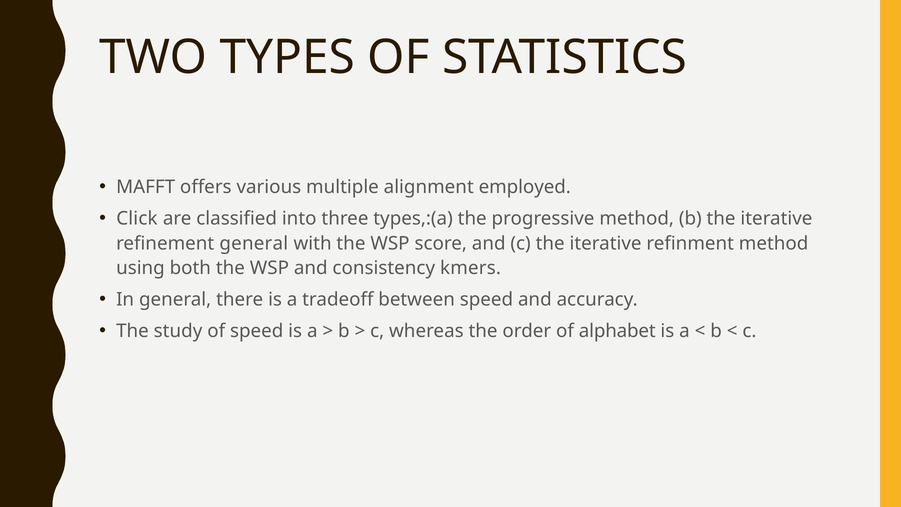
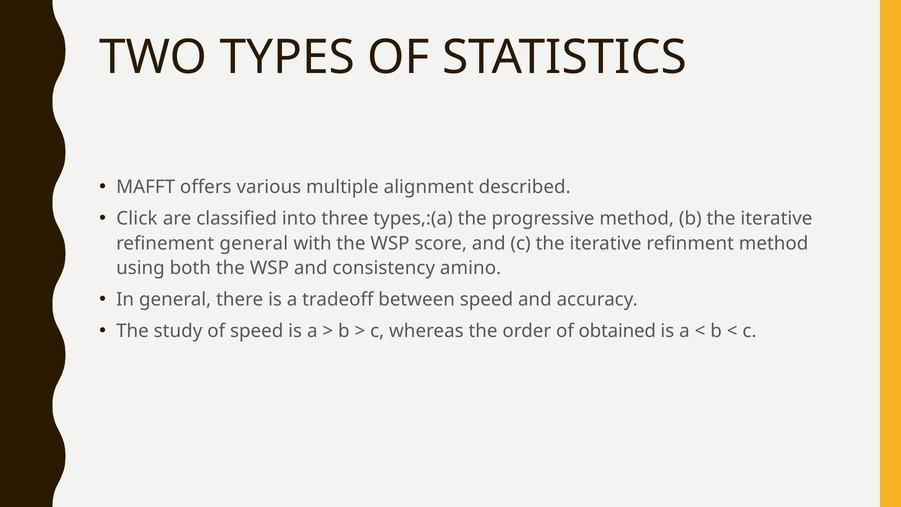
employed: employed -> described (525, 187)
kmers: kmers -> amino (471, 268)
alphabet: alphabet -> obtained (617, 331)
